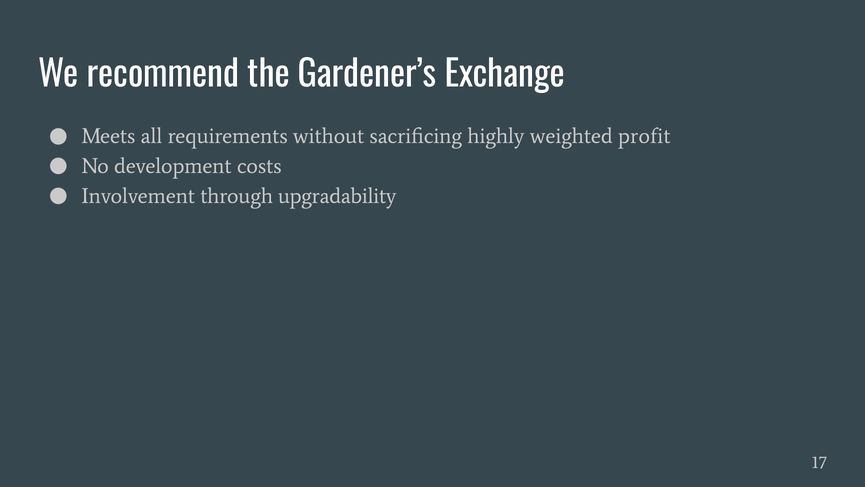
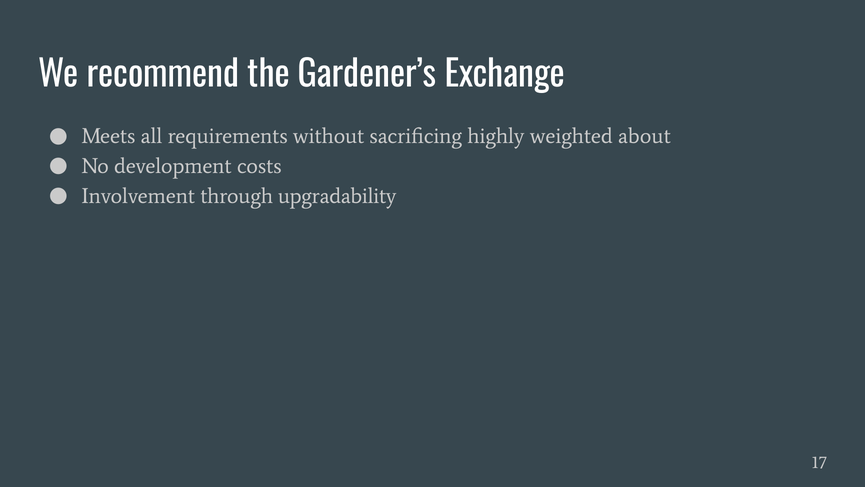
profit: profit -> about (644, 136)
